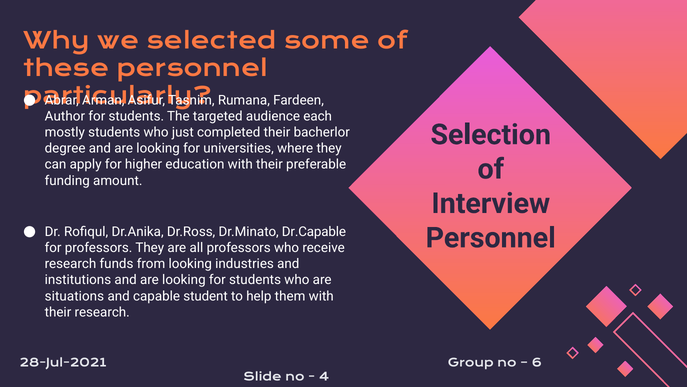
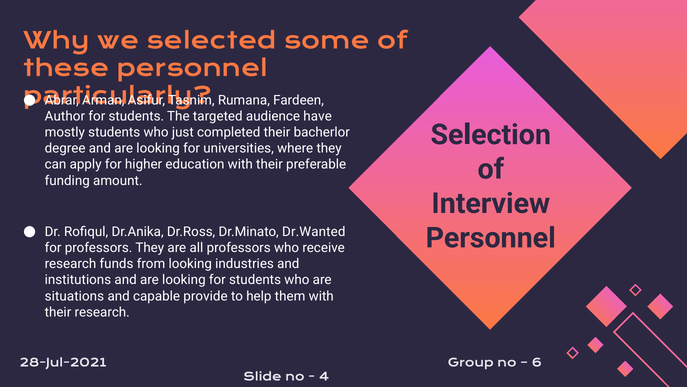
each: each -> have (318, 116)
Dr.Capable: Dr.Capable -> Dr.Wanted (314, 232)
student: student -> provide (205, 296)
